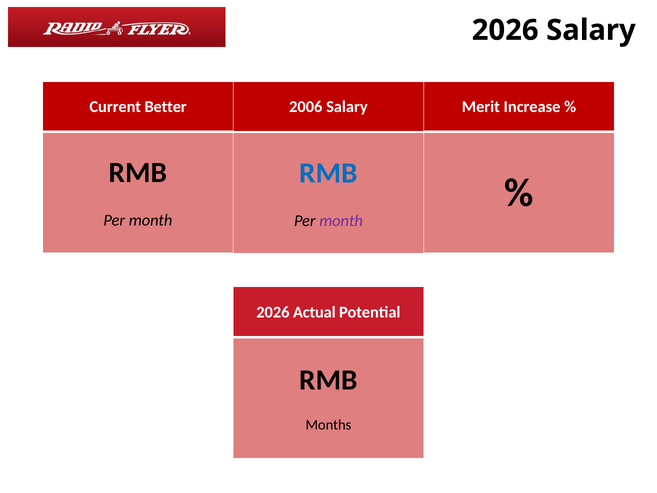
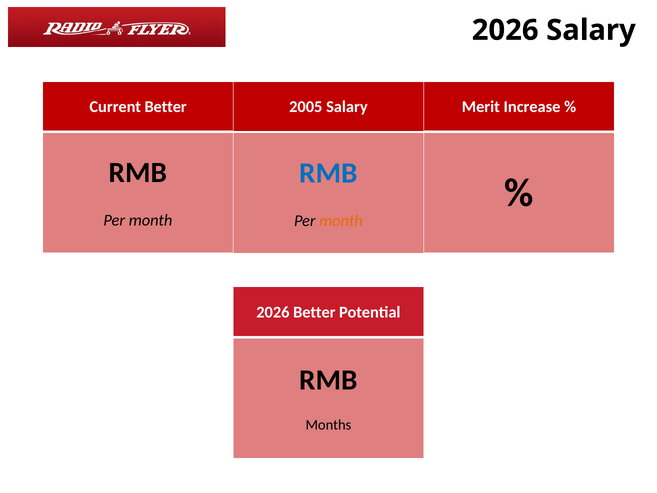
2006: 2006 -> 2005 (306, 107)
month colour: purple -> orange (341, 221)
2026 Actual: Actual -> Better (314, 312)
